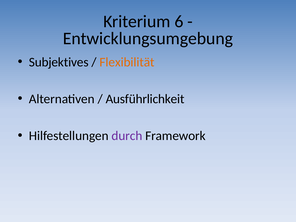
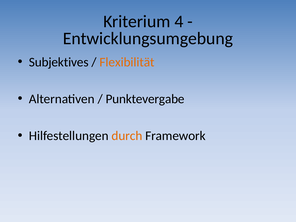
6: 6 -> 4 (179, 22)
Ausführlichkeit: Ausführlichkeit -> Punktevergabe (145, 99)
durch colour: purple -> orange (127, 136)
